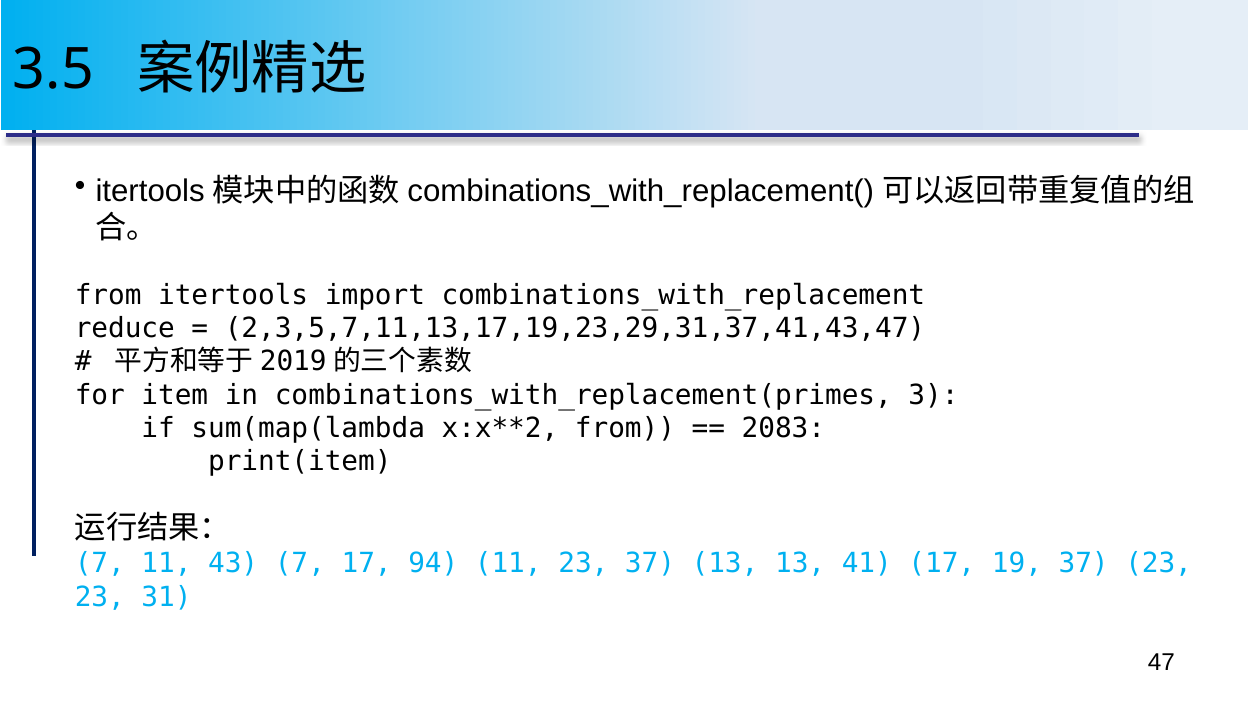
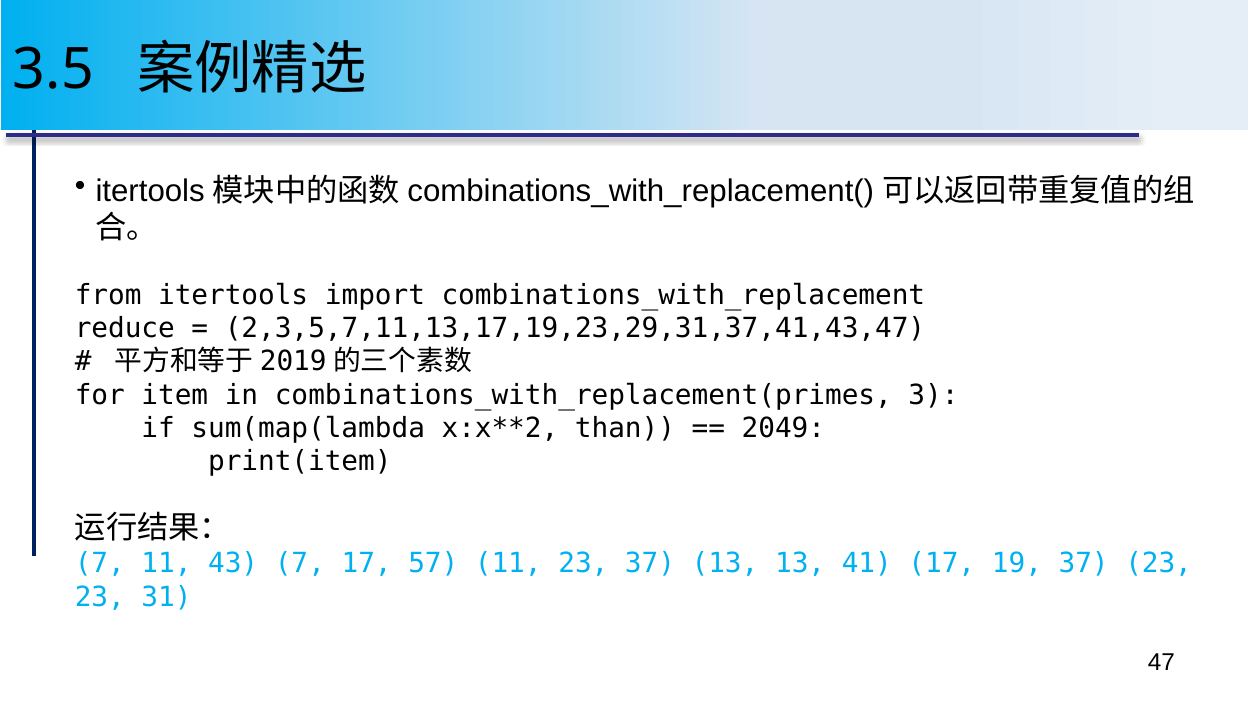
from: from -> than (625, 428)
2083: 2083 -> 2049 (783, 428)
94: 94 -> 57 (433, 564)
